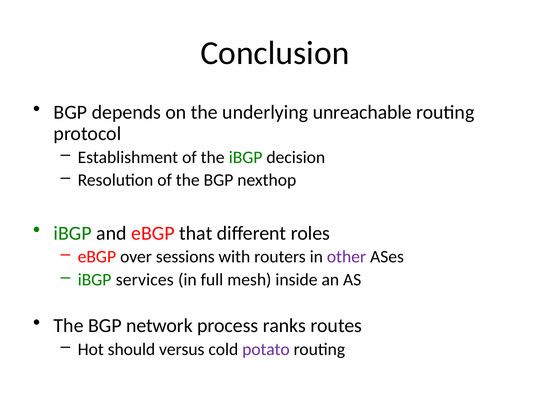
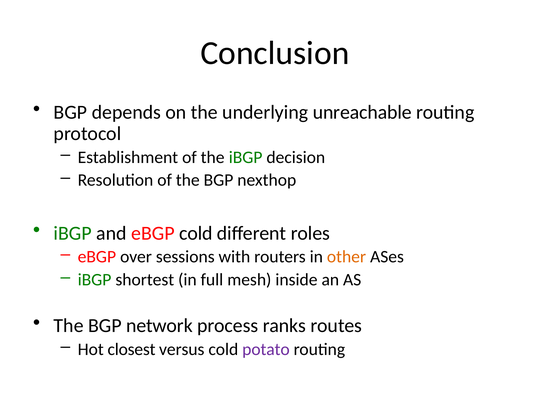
eBGP that: that -> cold (196, 233)
other colour: purple -> orange (346, 257)
services: services -> shortest (145, 280)
should: should -> closest (132, 350)
